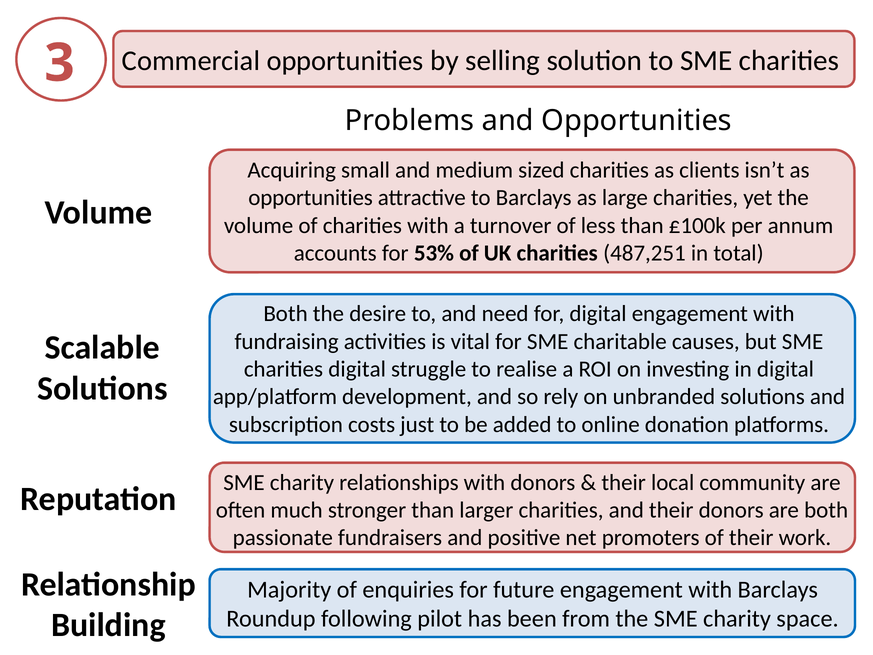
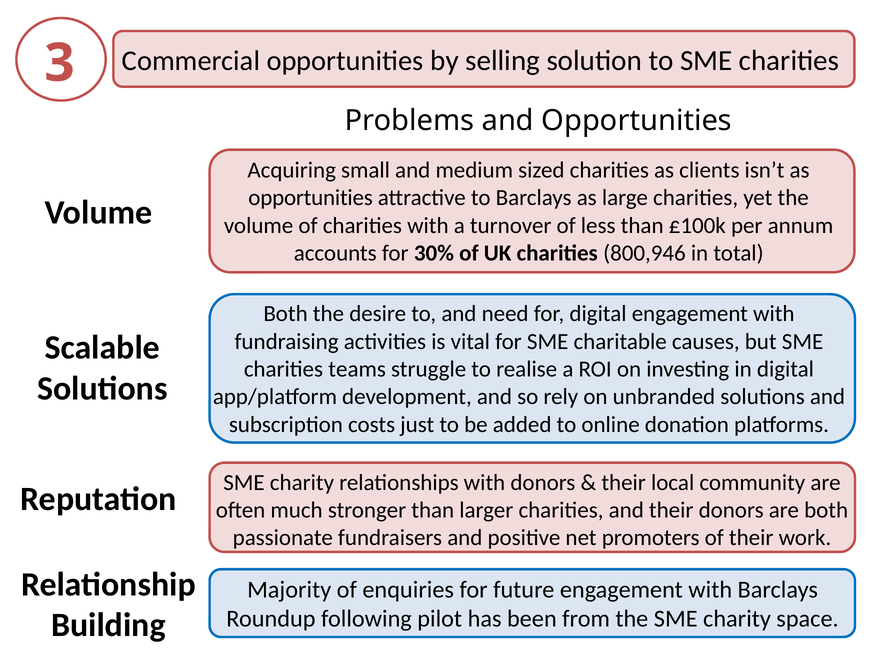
53%: 53% -> 30% (434, 253)
487,251: 487,251 -> 800,946 (644, 253)
charities digital: digital -> teams (357, 369)
